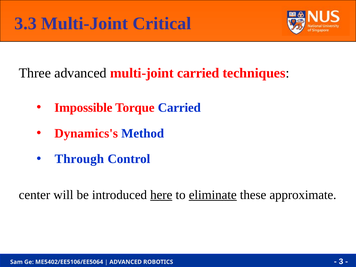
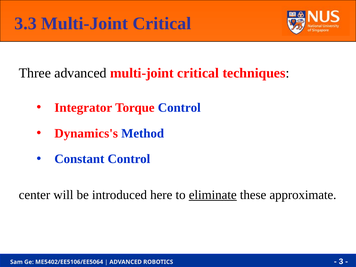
advanced multi-joint carried: carried -> critical (198, 73)
Impossible: Impossible -> Integrator (83, 108)
Torque Carried: Carried -> Control (179, 108)
Through: Through -> Constant (79, 159)
here underline: present -> none (161, 195)
